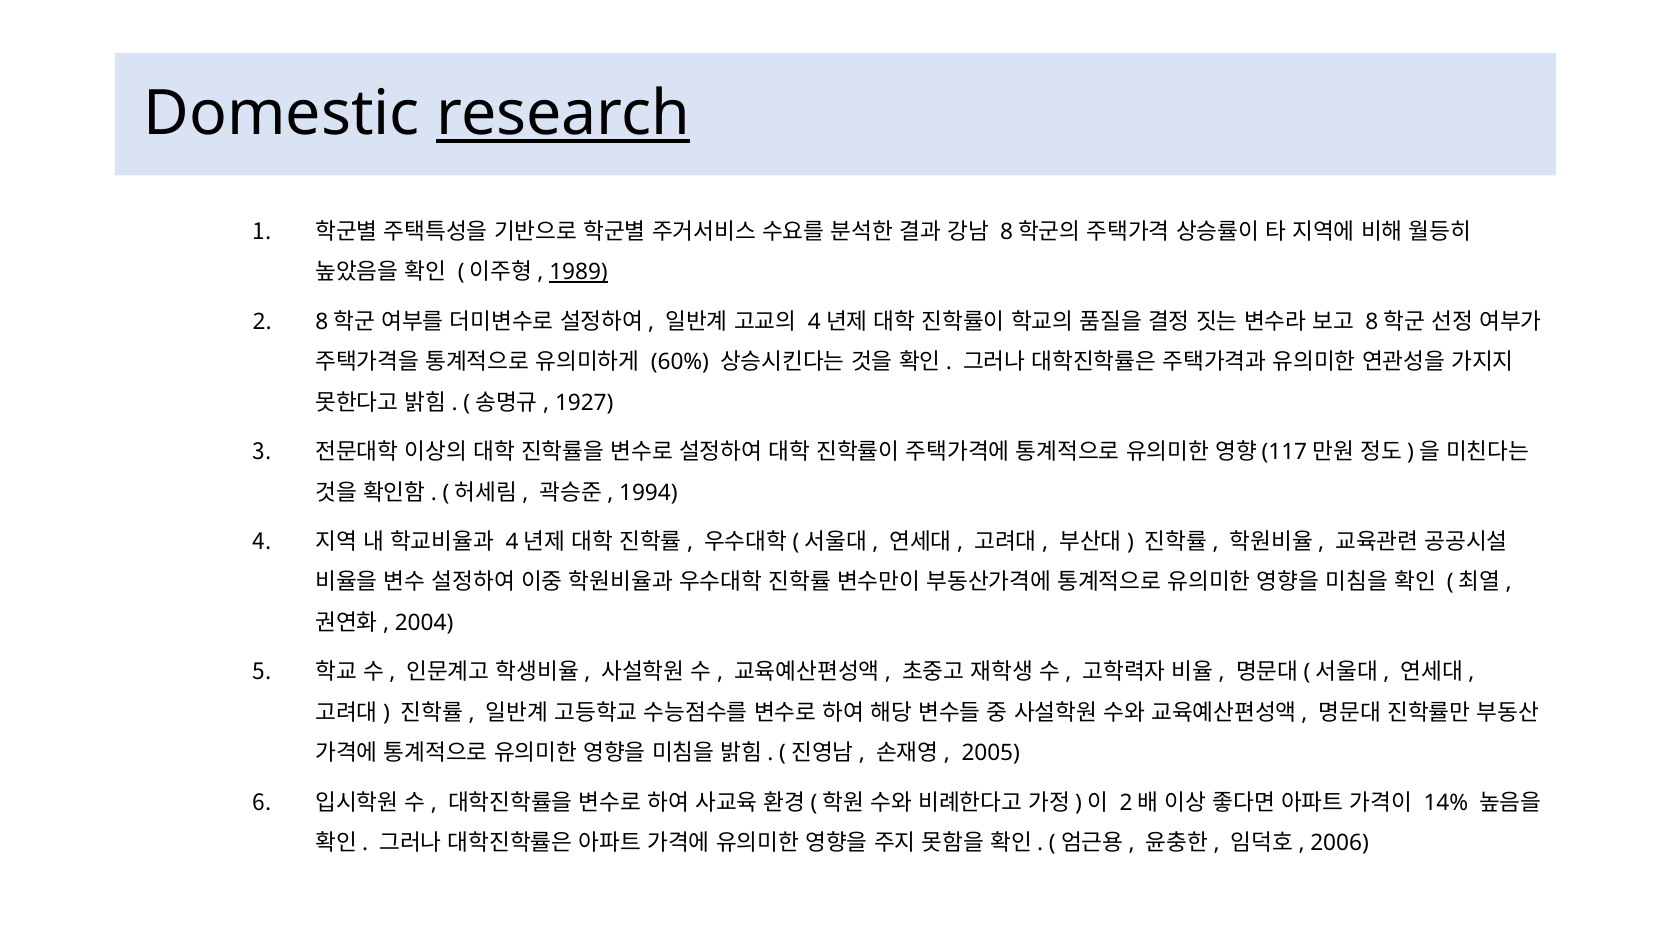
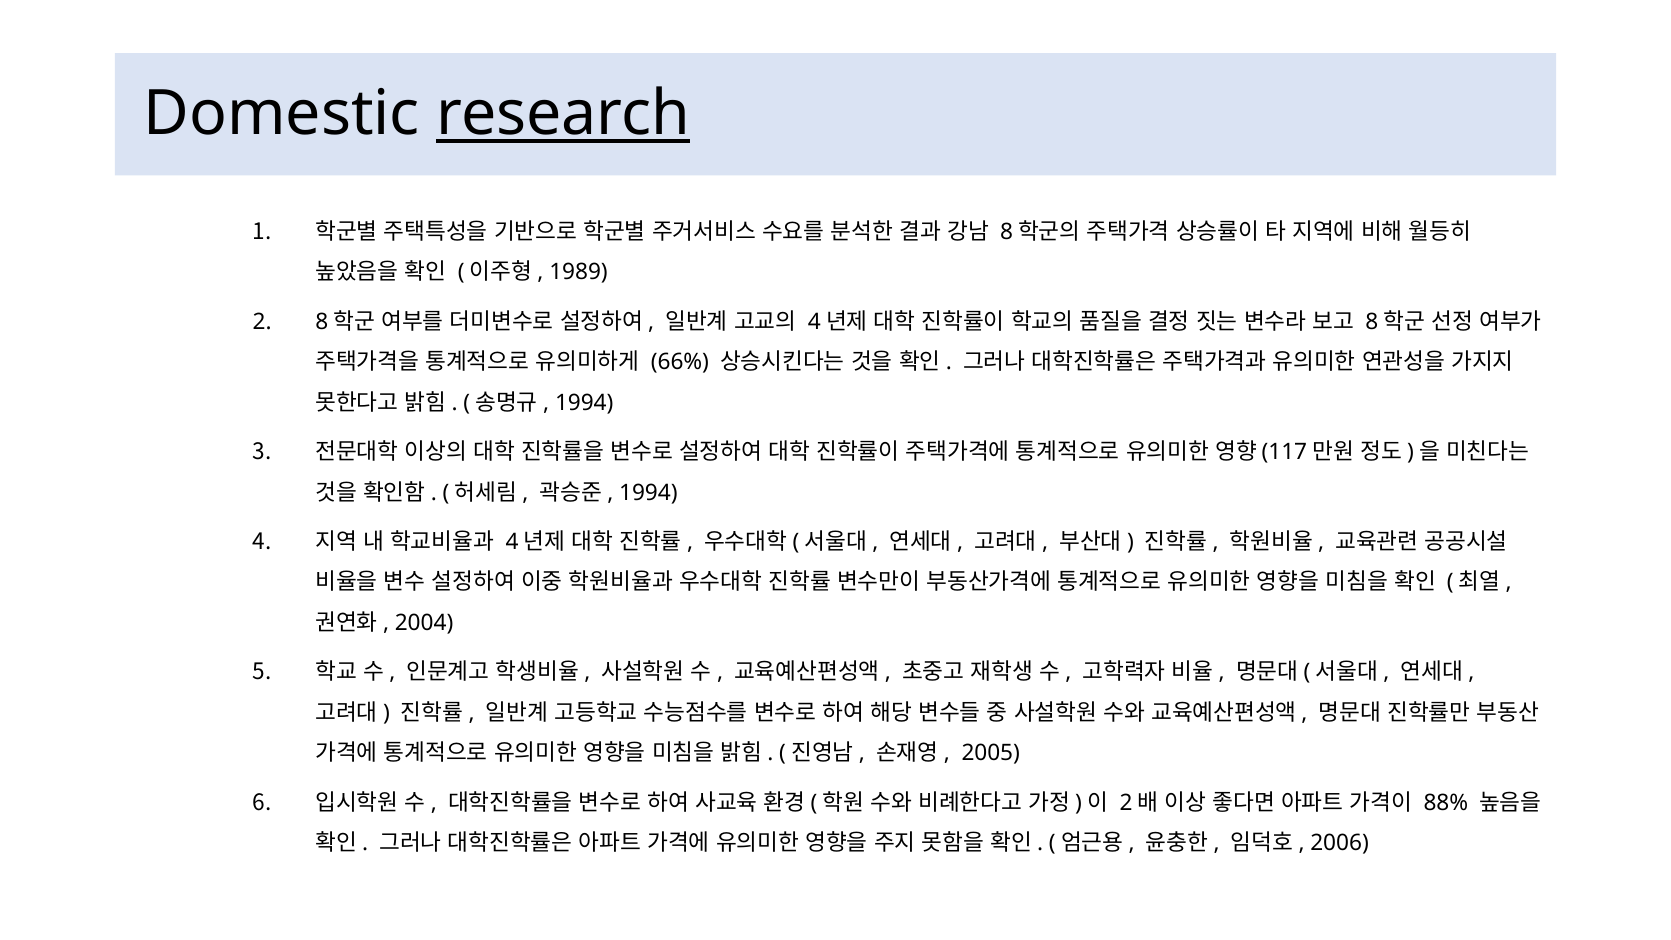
1989 underline: present -> none (579, 272)
60%: 60% -> 66% (680, 362)
1927: 1927 -> 1994 (584, 403)
14%: 14% -> 88% (1446, 802)
